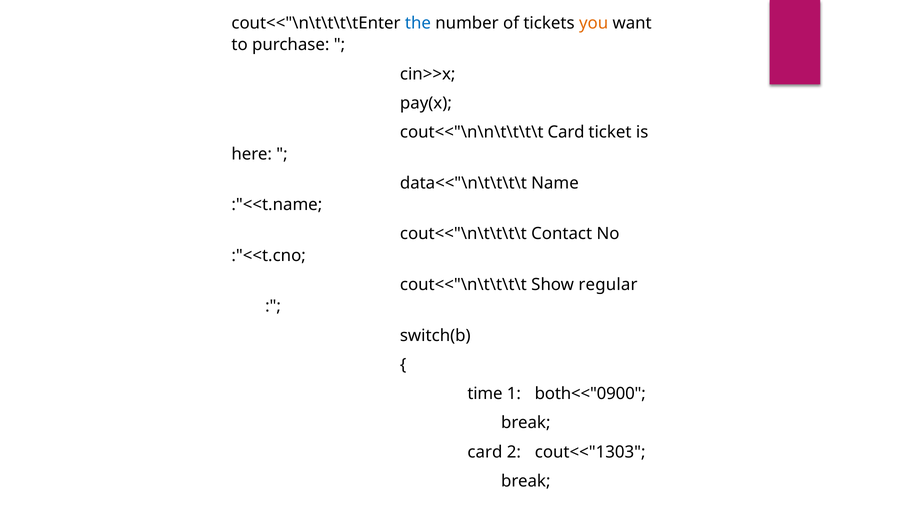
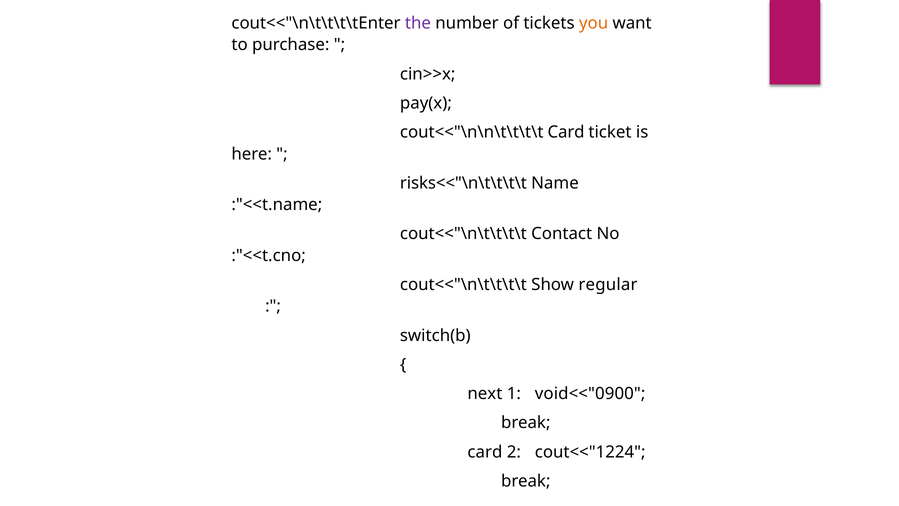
the colour: blue -> purple (418, 23)
data<<"\n\t\t\t\t: data<<"\n\t\t\t\t -> risks<<"\n\t\t\t\t (463, 183)
time: time -> next (485, 393)
both<<"0900: both<<"0900 -> void<<"0900 (590, 393)
cout<<"1303: cout<<"1303 -> cout<<"1224 (590, 452)
